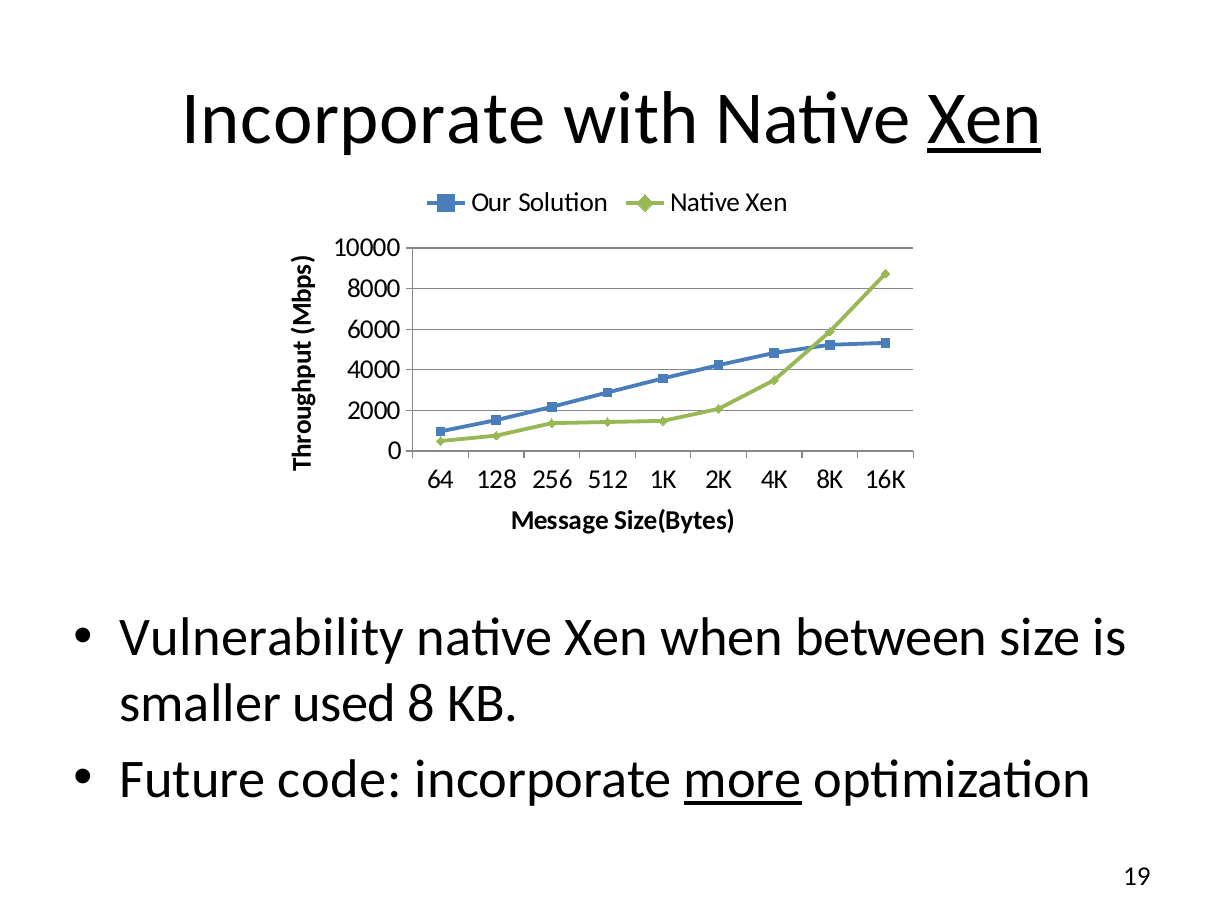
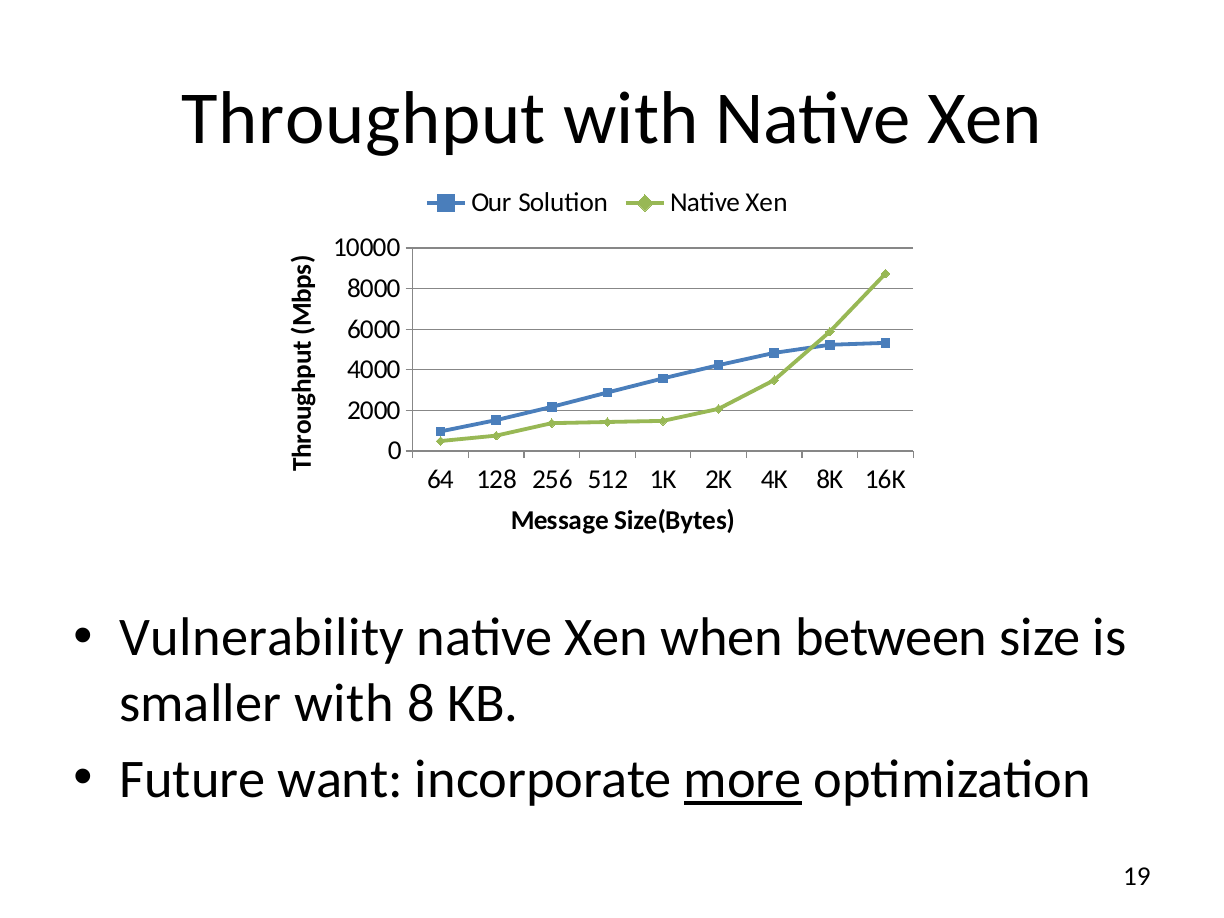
Incorporate: Incorporate -> Throughput (364, 118)
Xen underline: present -> none (985, 118)
smaller used: used -> with (344, 703)
code: code -> want (340, 780)
